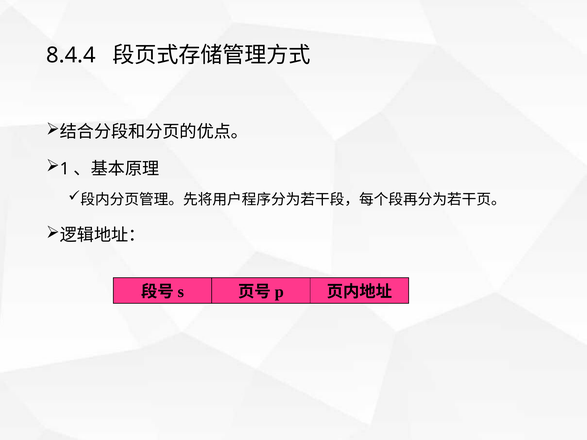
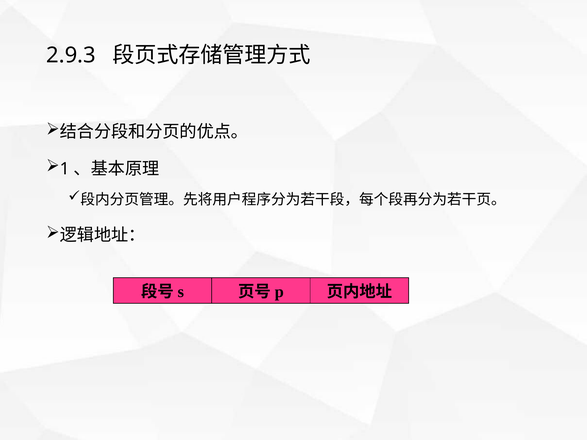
8.4.4: 8.4.4 -> 2.9.3 (71, 55)
